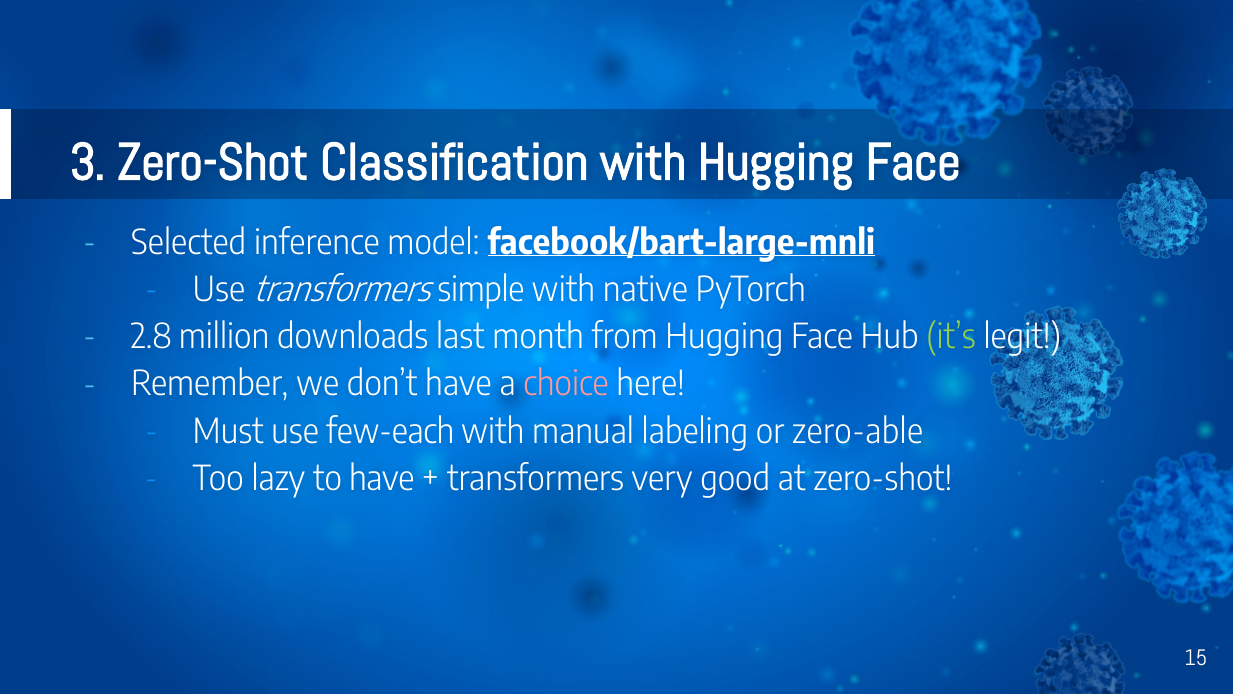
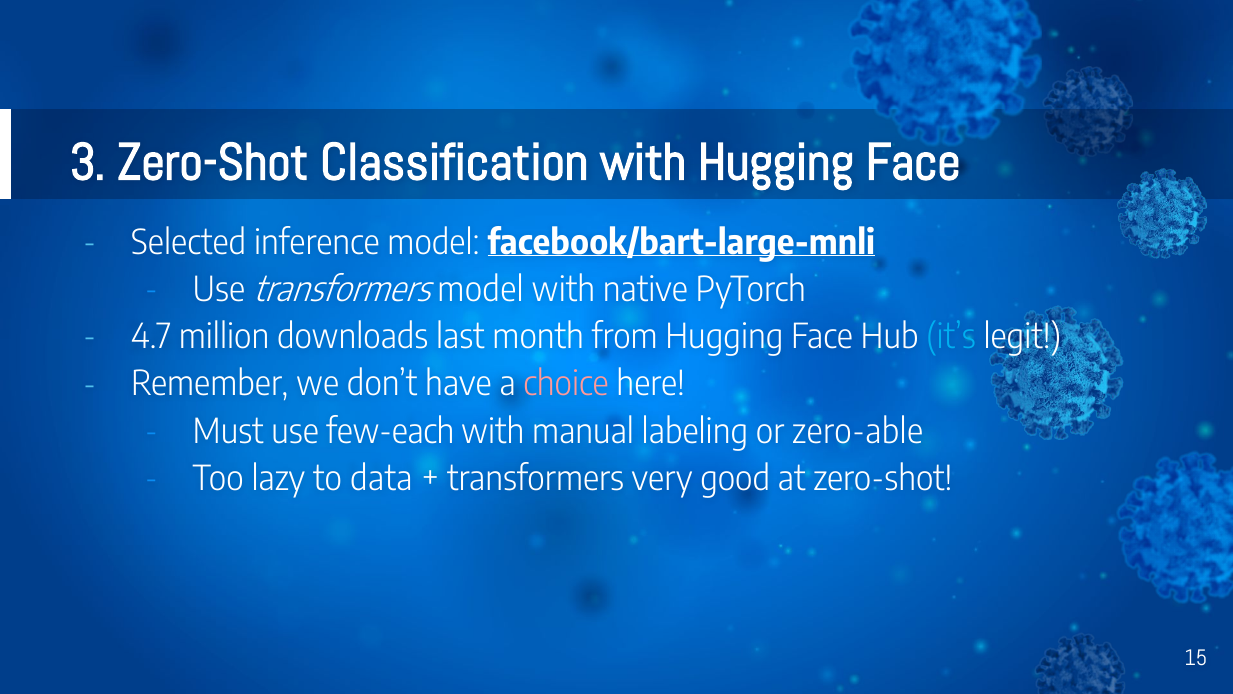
transformers simple: simple -> model (481, 290)
2.8: 2.8 -> 4.7 (151, 337)
it’s colour: light green -> light blue (951, 337)
to have: have -> data (381, 479)
